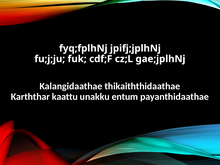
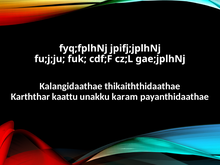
entum: entum -> karam (125, 97)
